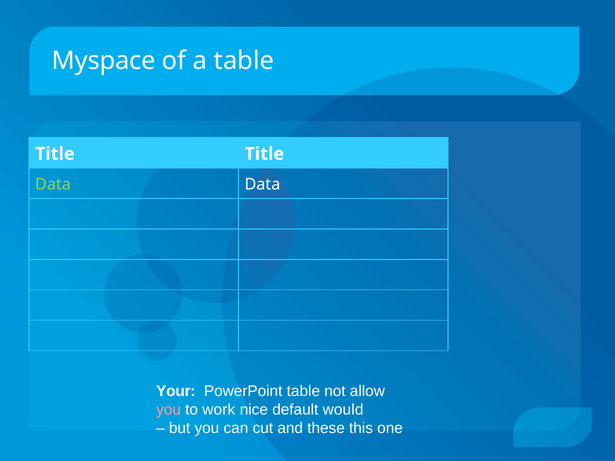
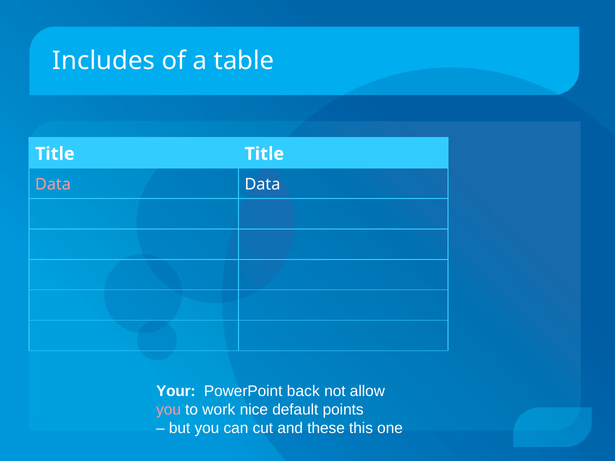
Myspace: Myspace -> Includes (104, 61)
Data colour: light green -> pink (53, 184)
PowerPoint table: table -> back (303, 392)
would: would -> points (343, 410)
